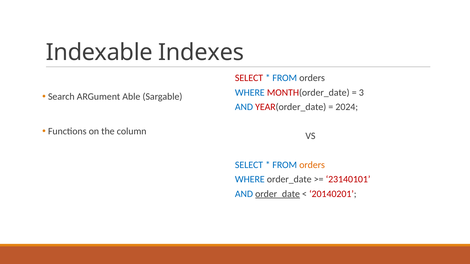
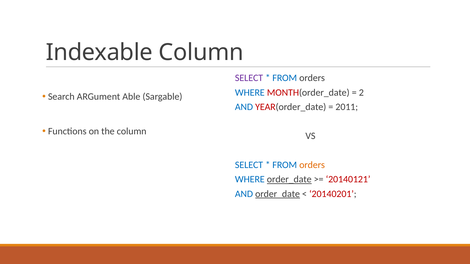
Indexable Indexes: Indexes -> Column (201, 53)
SELECT colour: red -> purple (249, 78)
3: 3 -> 2 (361, 93)
2024: 2024 -> 2011 (347, 107)
order_date underline: none -> present (289, 180)
23140101: 23140101 -> 20140121 (348, 180)
